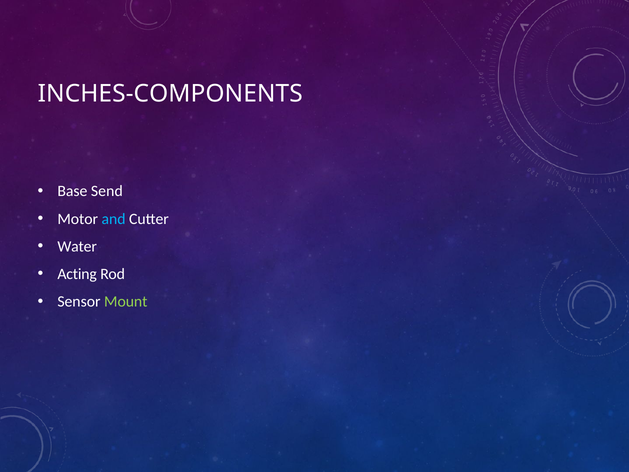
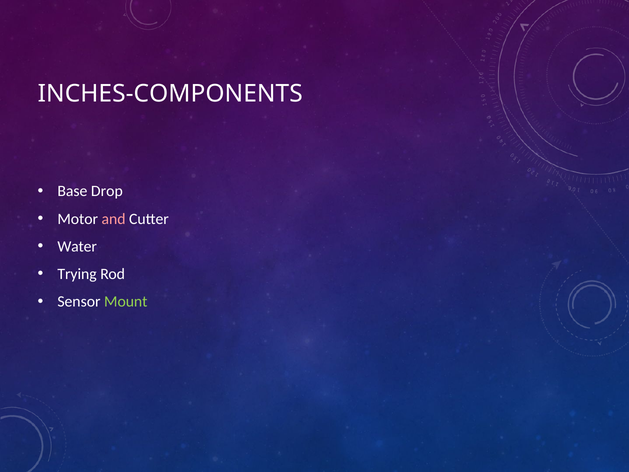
Send: Send -> Drop (107, 191)
and colour: light blue -> pink (114, 219)
Acting: Acting -> Trying (77, 274)
